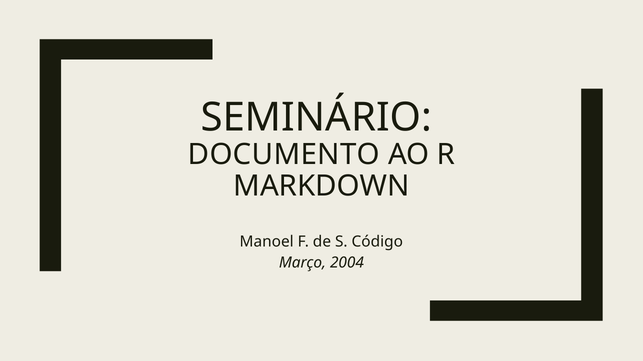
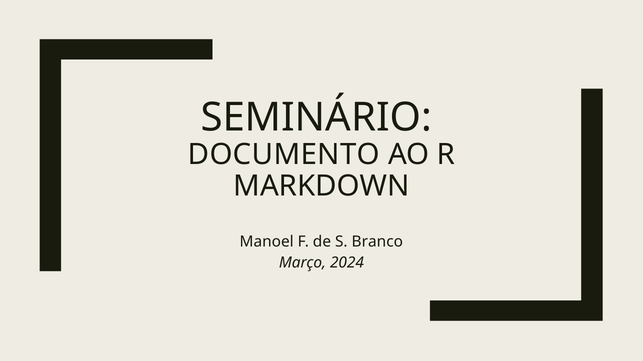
Código: Código -> Branco (377, 242)
2004: 2004 -> 2024 (347, 263)
